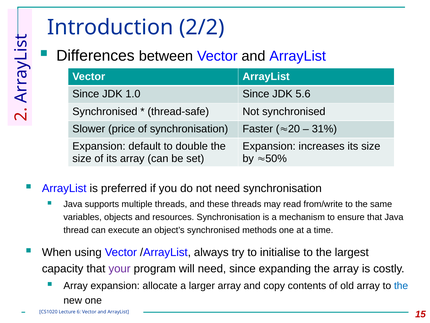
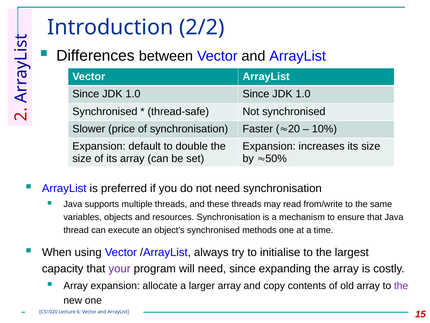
1.0 Since JDK 5.6: 5.6 -> 1.0 (303, 94)
31%: 31% -> 10% (324, 129)
the colour: blue -> purple (401, 285)
